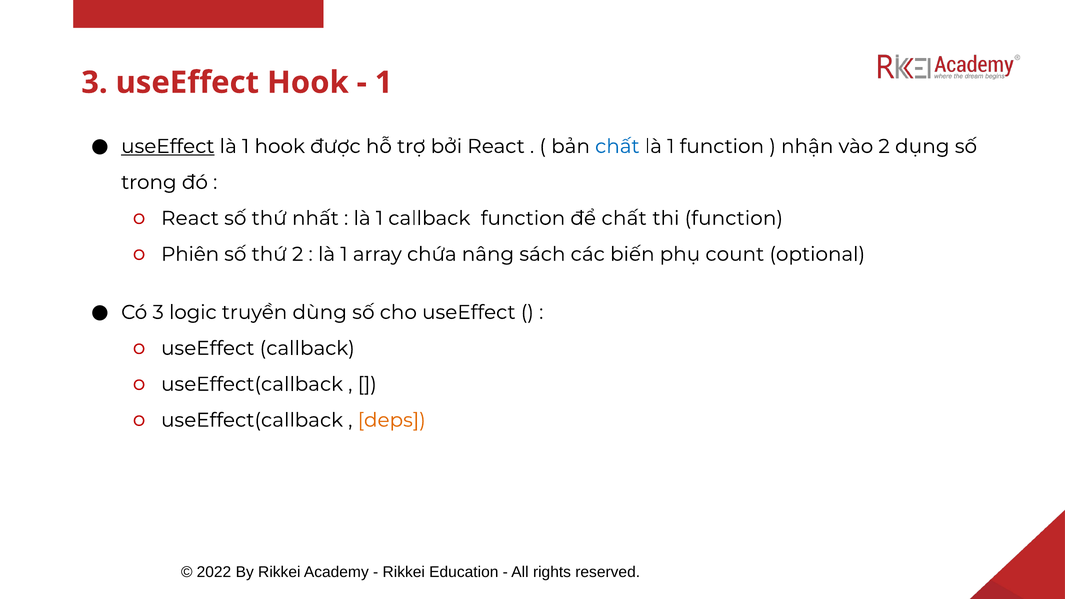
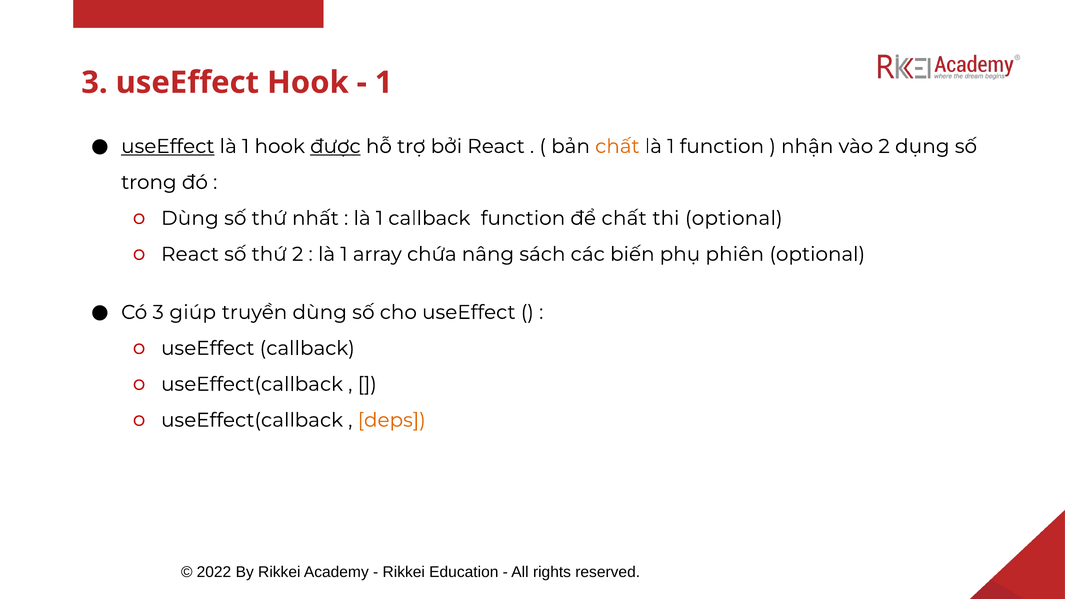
được underline: none -> present (335, 146)
chất colour: blue -> orange (617, 146)
React: React -> Dùng (190, 218)
thi function: function -> optional (734, 218)
Phiên: Phiên -> React (190, 254)
count: count -> phiên (735, 254)
logic: logic -> giúp (193, 312)
